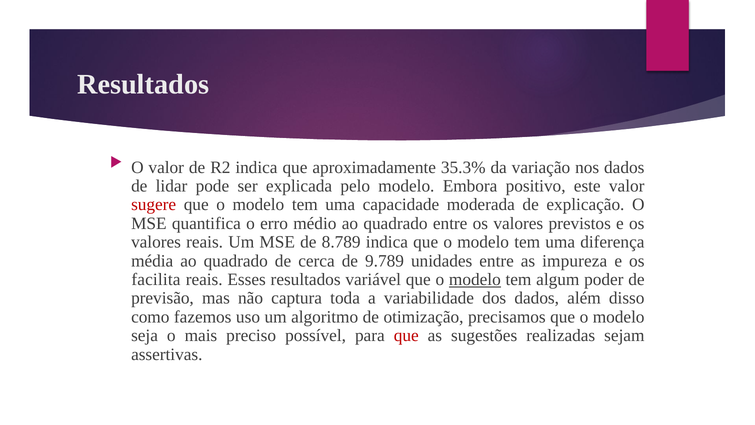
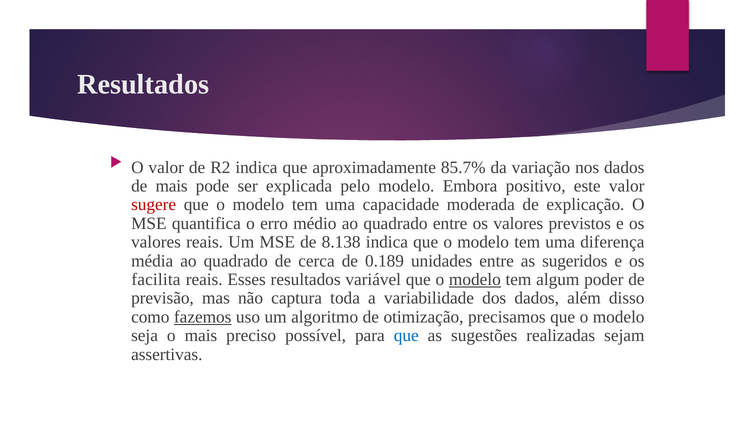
35.3%: 35.3% -> 85.7% (463, 167)
de lidar: lidar -> mais (172, 186)
8.789: 8.789 -> 8.138 (341, 242)
9.789: 9.789 -> 0.189 (385, 261)
impureza: impureza -> sugeridos (575, 261)
fazemos underline: none -> present (203, 317)
que colour: red -> blue (406, 335)
